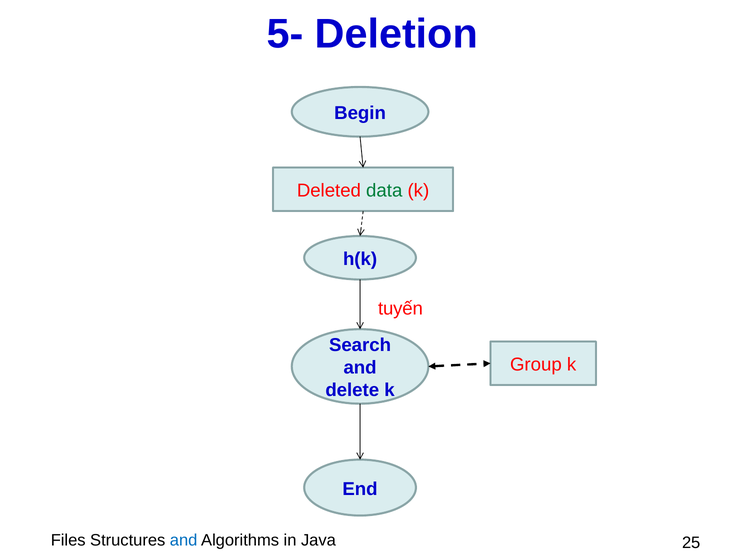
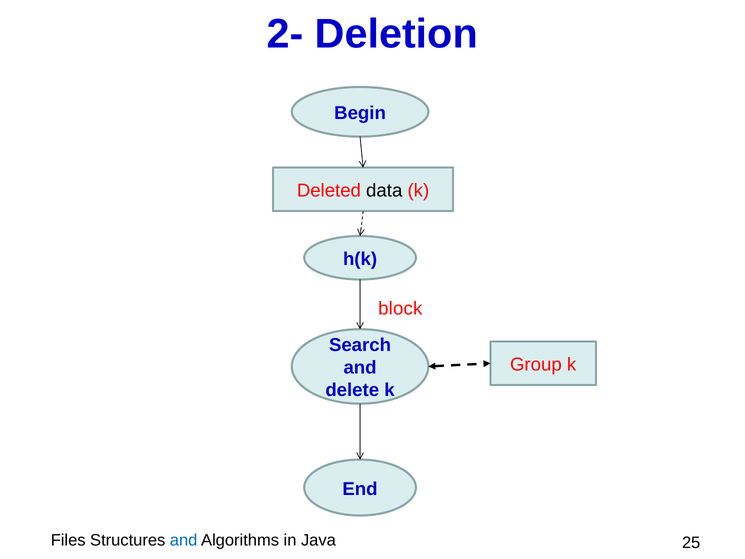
5-: 5- -> 2- (285, 34)
data colour: green -> black (384, 191)
tuyến: tuyến -> block (400, 309)
